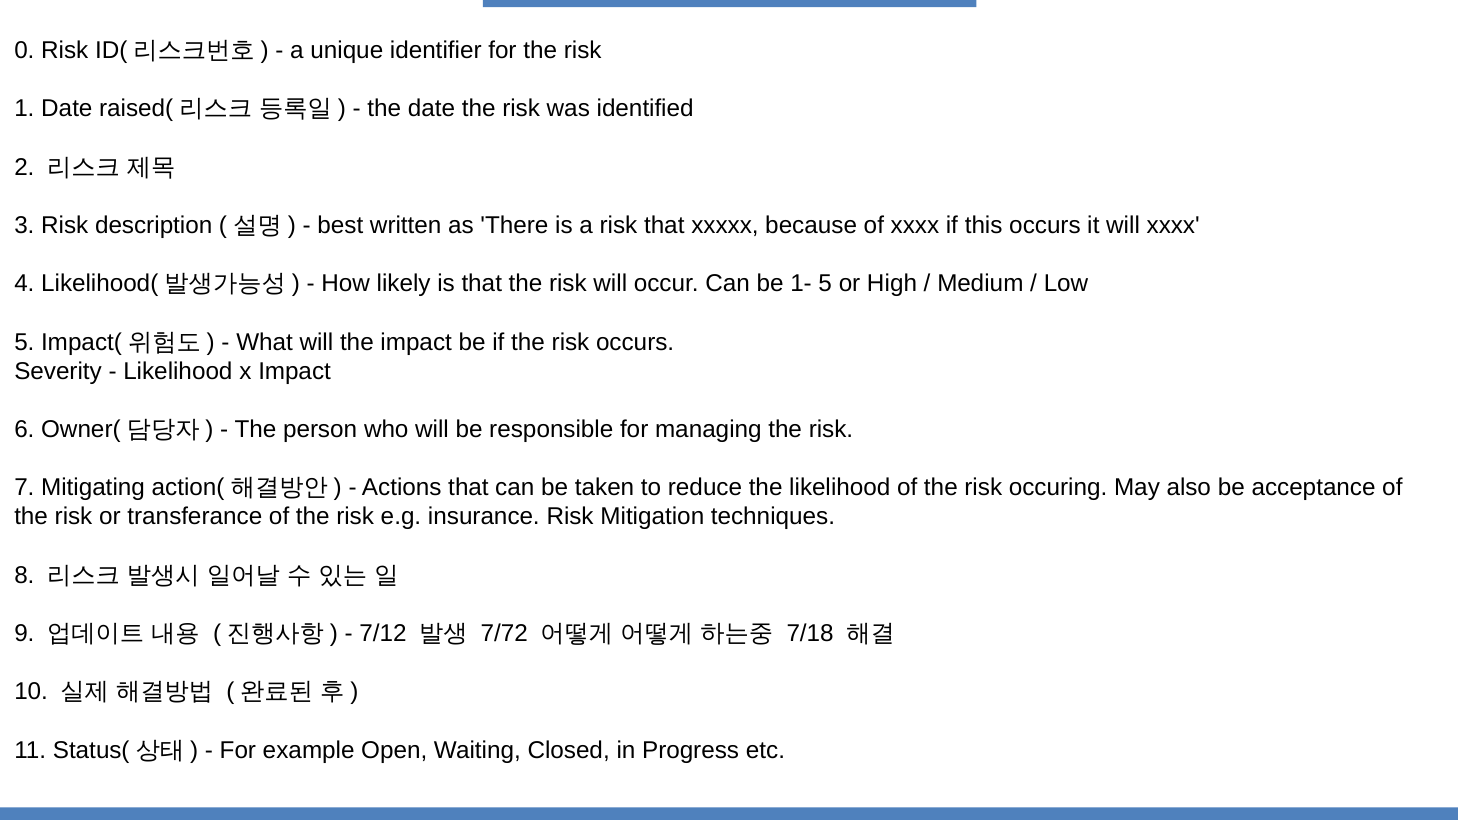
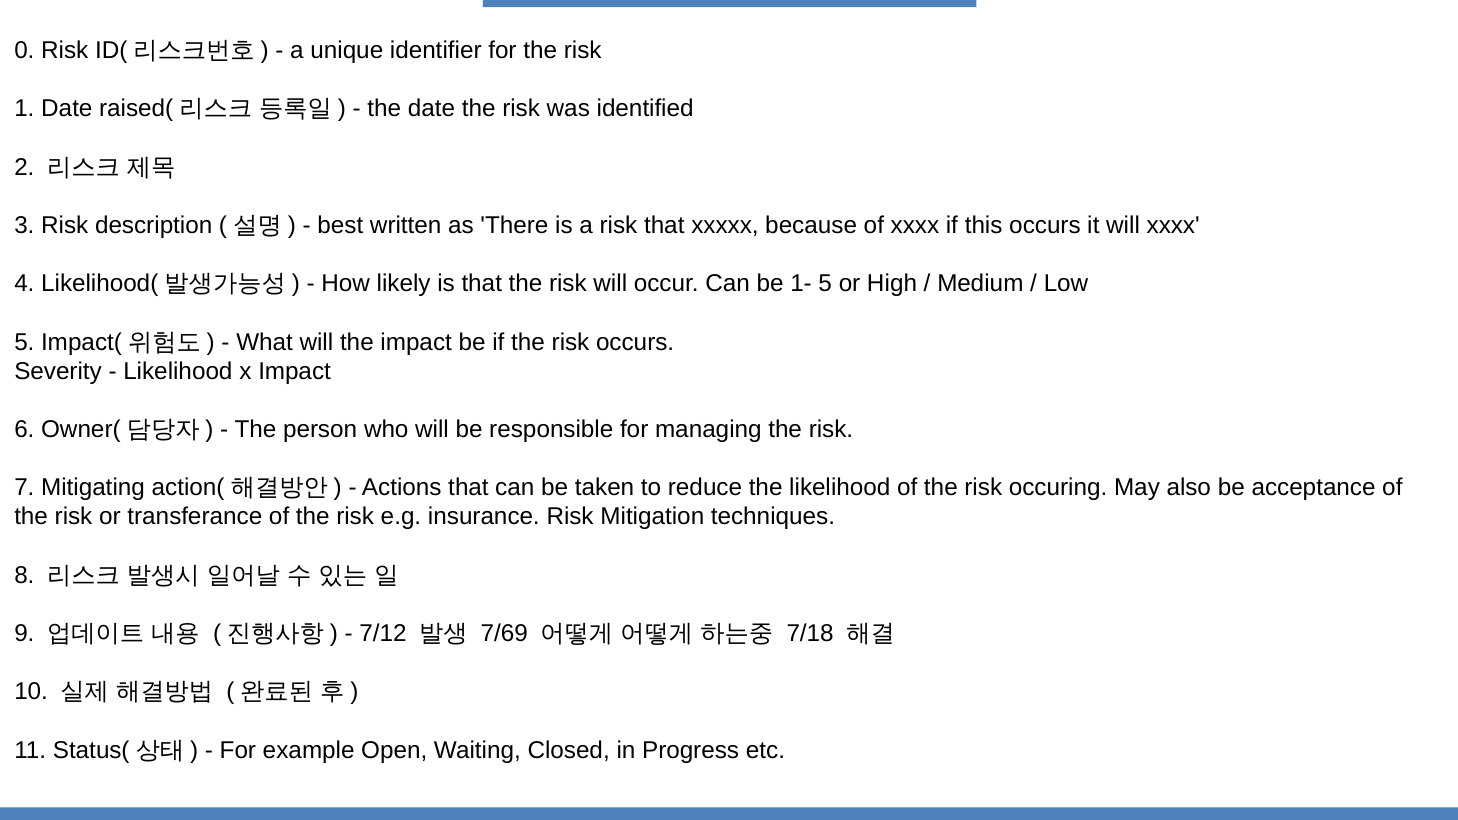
7/72: 7/72 -> 7/69 (504, 634)
